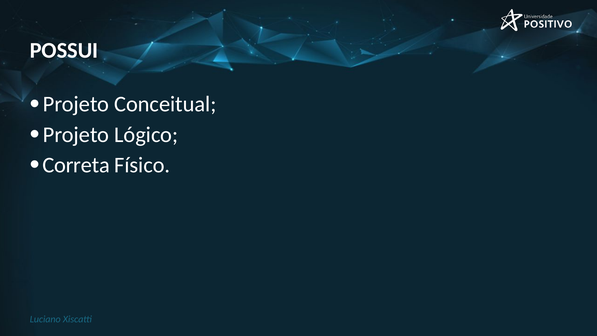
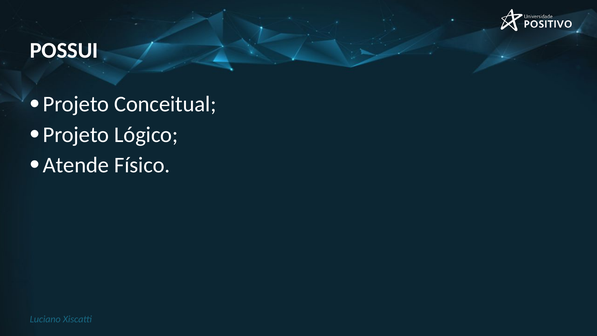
Correta: Correta -> Atende (76, 165)
